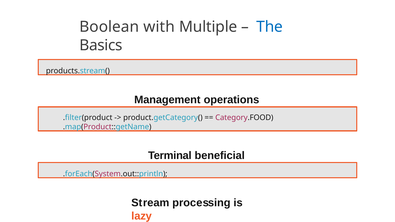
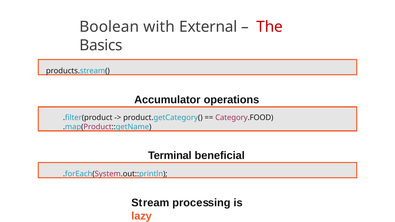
Multiple: Multiple -> External (208, 27)
The colour: blue -> red (270, 27)
Management: Management -> Accumulator (167, 100)
